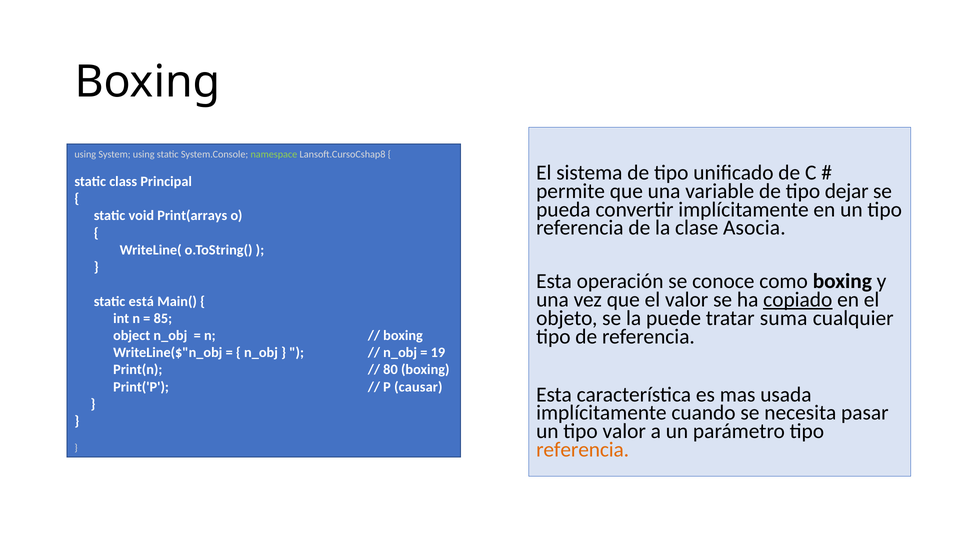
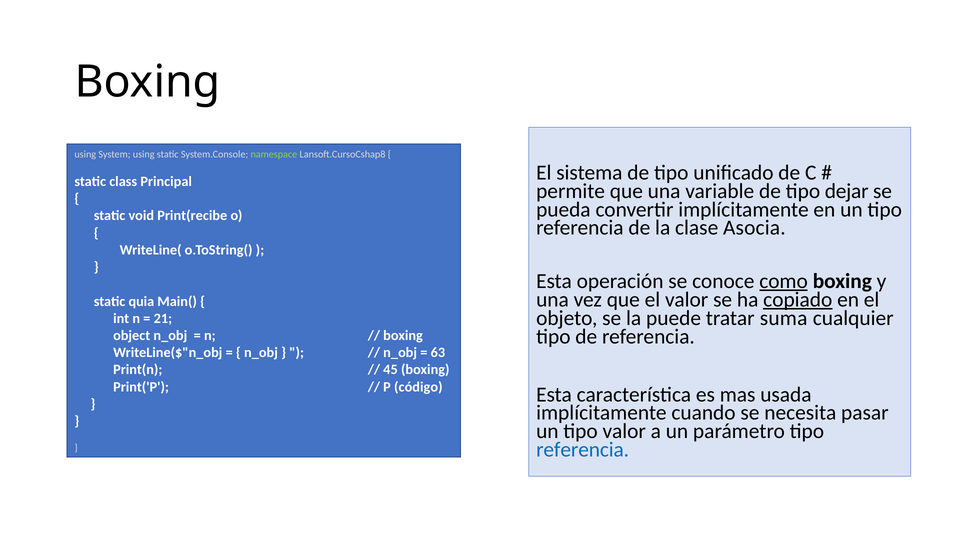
Print(arrays: Print(arrays -> Print(recibe (192, 216)
como underline: none -> present (784, 281)
está: está -> quia (141, 301)
85: 85 -> 21 (163, 318)
19: 19 -> 63 (438, 353)
80: 80 -> 45 (390, 370)
causar: causar -> código (418, 387)
referencia colour: orange -> blue (583, 450)
